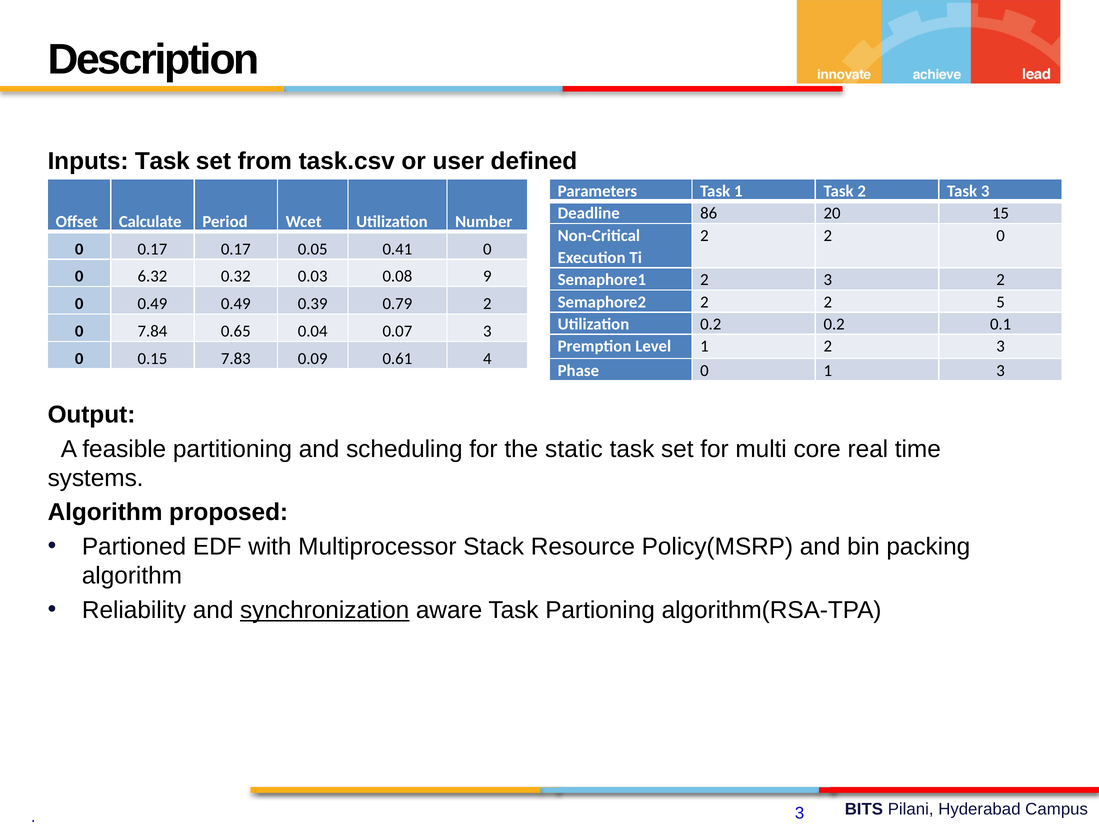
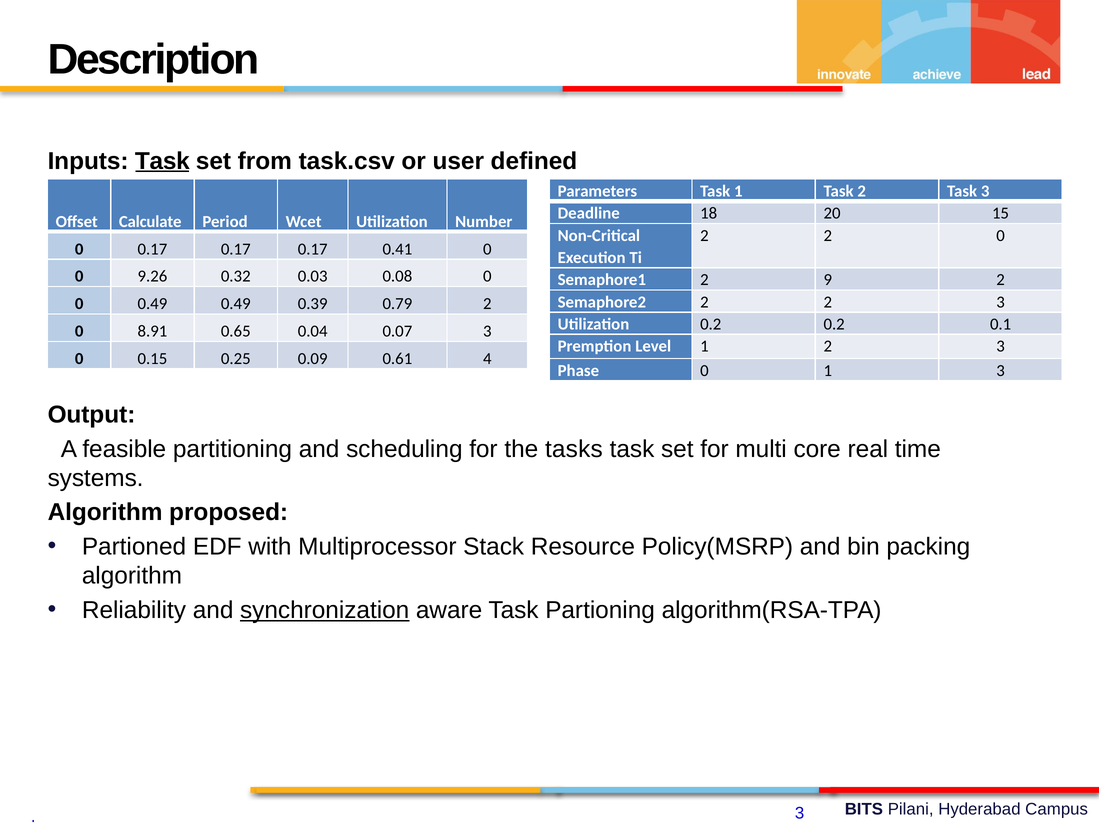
Task underline: none -> present (162, 161)
86: 86 -> 18 (709, 213)
0.17 0.17 0.05: 0.05 -> 0.17 (313, 249)
6.32: 6.32 -> 9.26 (152, 277)
0.08 9: 9 -> 0 (487, 277)
Semaphore1 2 3: 3 -> 9 (828, 280)
2 2 5: 5 -> 3 (1001, 302)
7.84: 7.84 -> 8.91 (152, 331)
7.83: 7.83 -> 0.25 (236, 359)
static: static -> tasks (574, 449)
